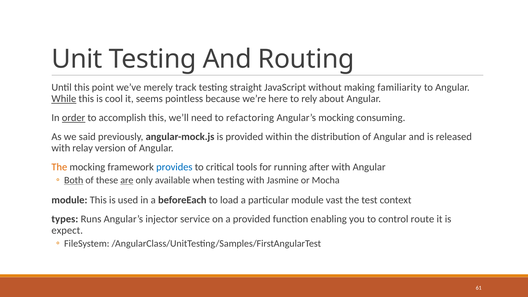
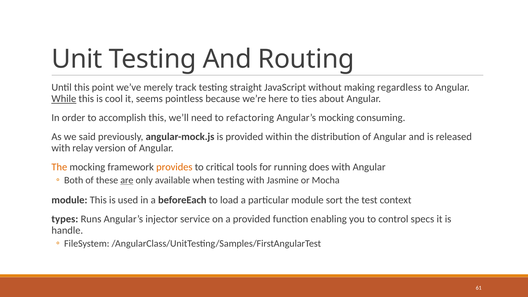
familiarity: familiarity -> regardless (399, 87)
rely: rely -> ties (309, 99)
order underline: present -> none (74, 118)
provides colour: blue -> orange (174, 167)
after: after -> does (319, 167)
Both underline: present -> none (74, 180)
vast: vast -> sort (334, 200)
route: route -> specs (422, 219)
expect: expect -> handle (67, 230)
